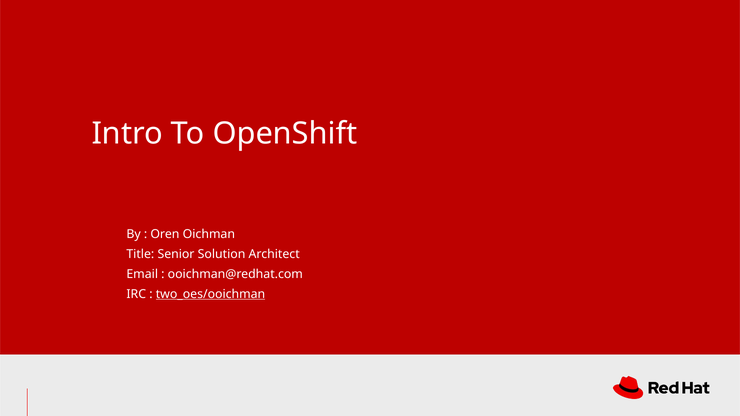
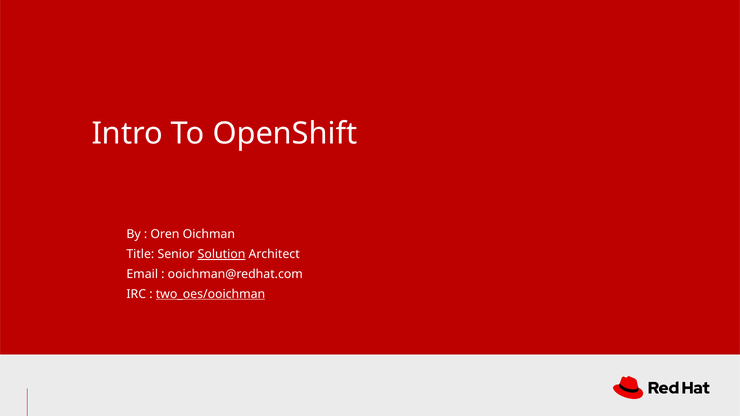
Solution underline: none -> present (222, 254)
